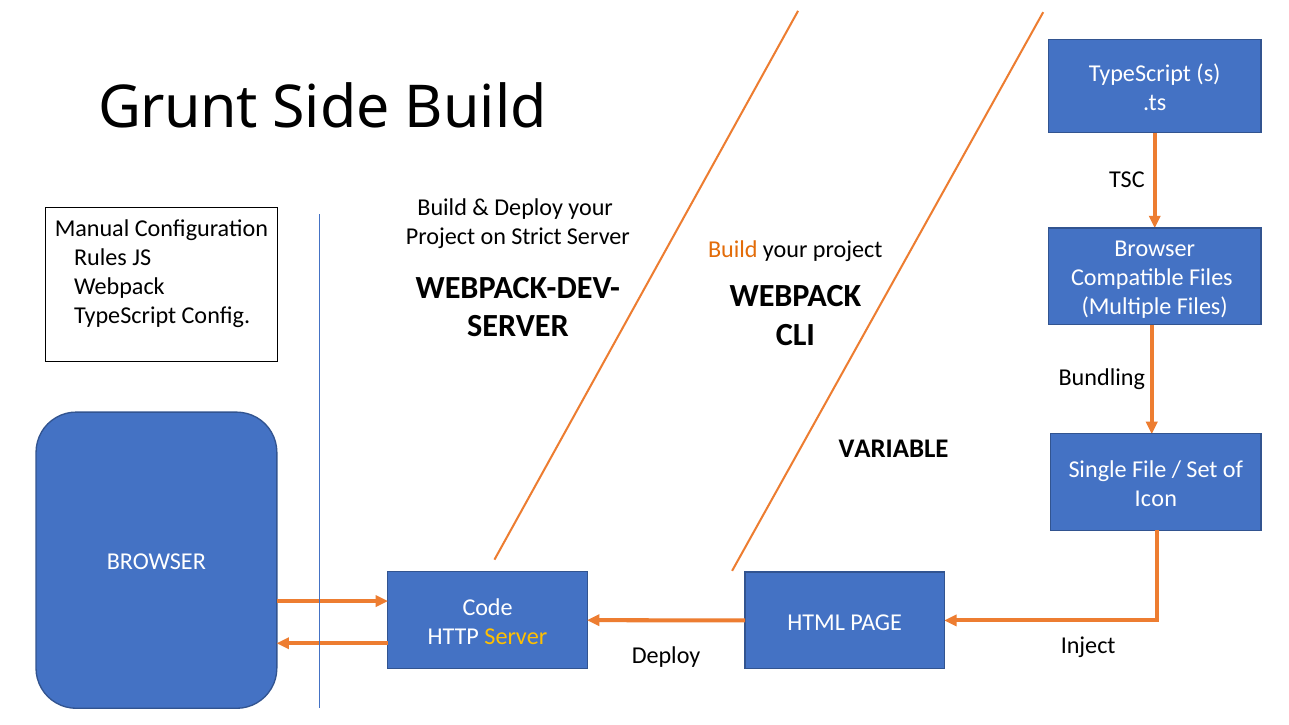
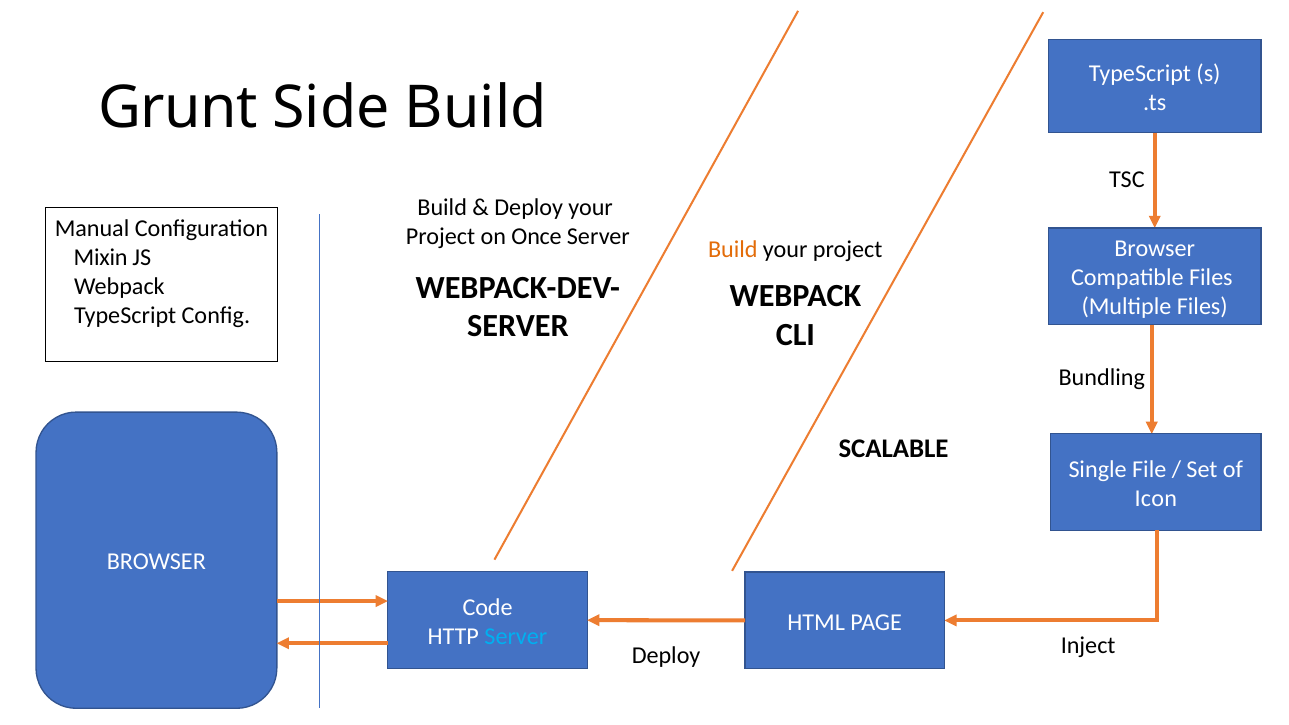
Strict: Strict -> Once (537, 236)
Rules: Rules -> Mixin (101, 257)
VARIABLE: VARIABLE -> SCALABLE (894, 449)
Server colour: yellow -> light blue (516, 636)
